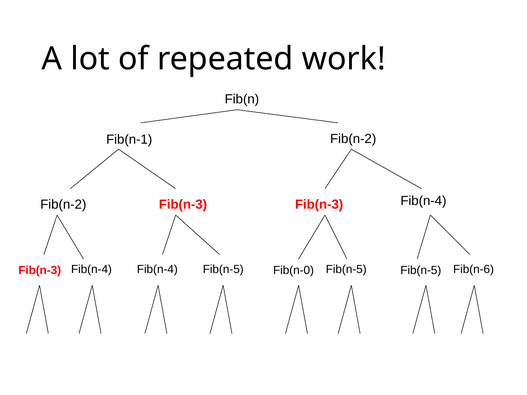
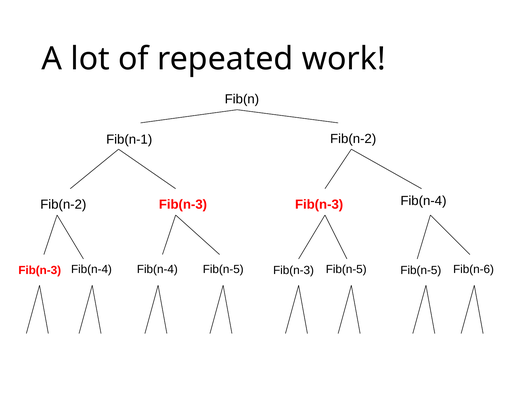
Fib(n-0: Fib(n-0 -> Fib(n-3 (294, 270)
